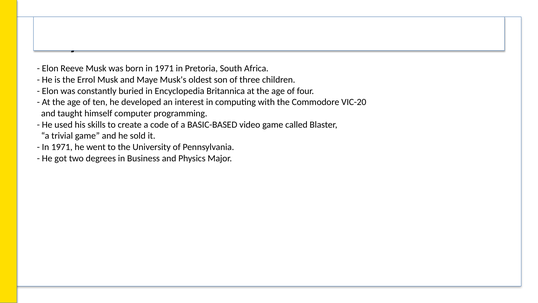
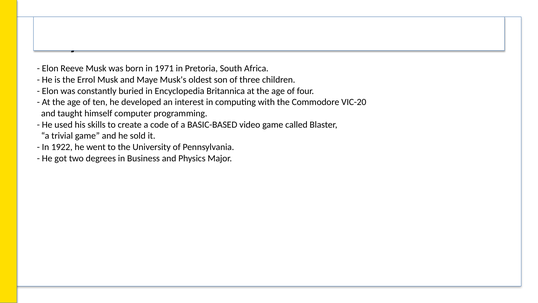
1971: 1971 -> 1922 (62, 147)
